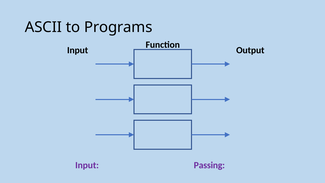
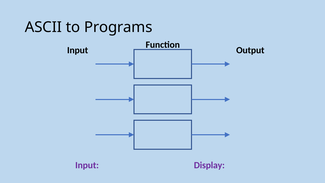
Passing: Passing -> Display (209, 165)
